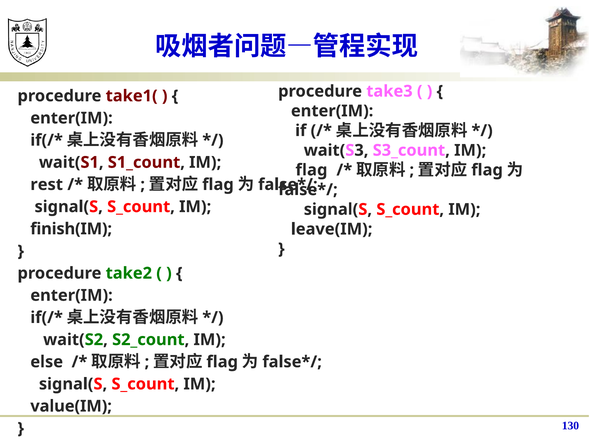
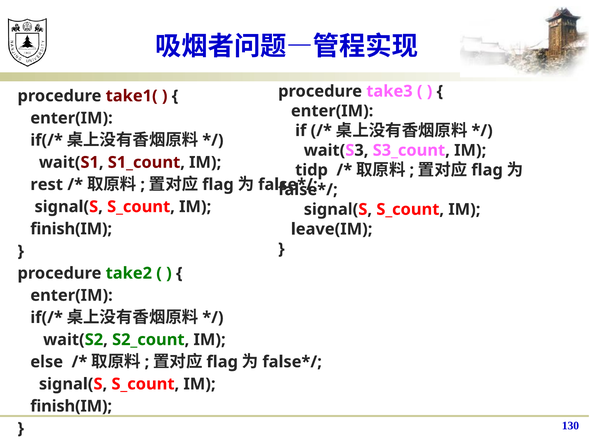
flag: flag -> tidp (312, 170)
value(IM: value(IM -> finish(IM (71, 406)
